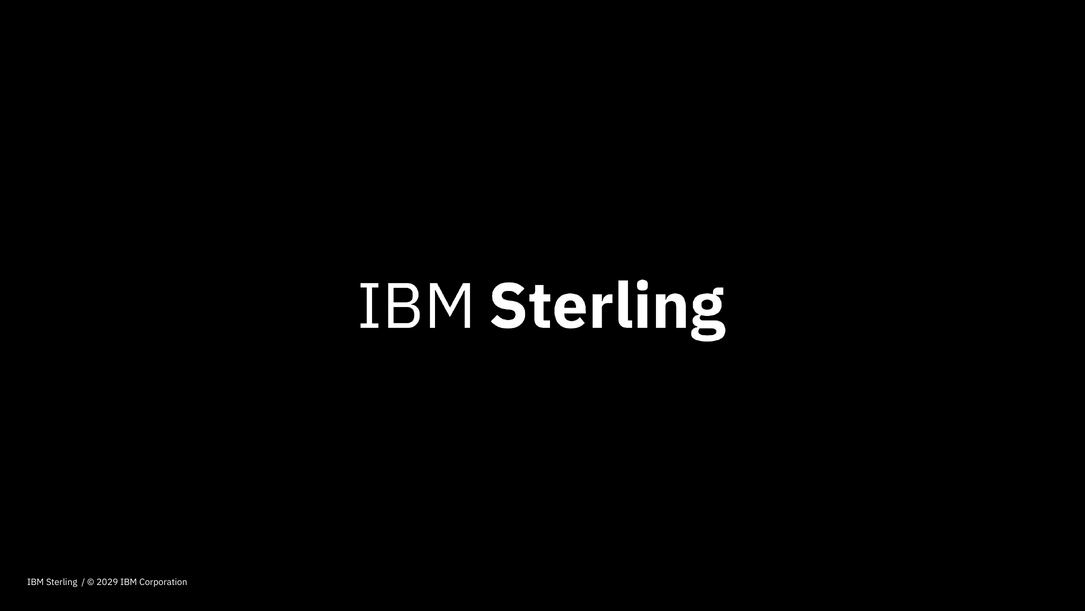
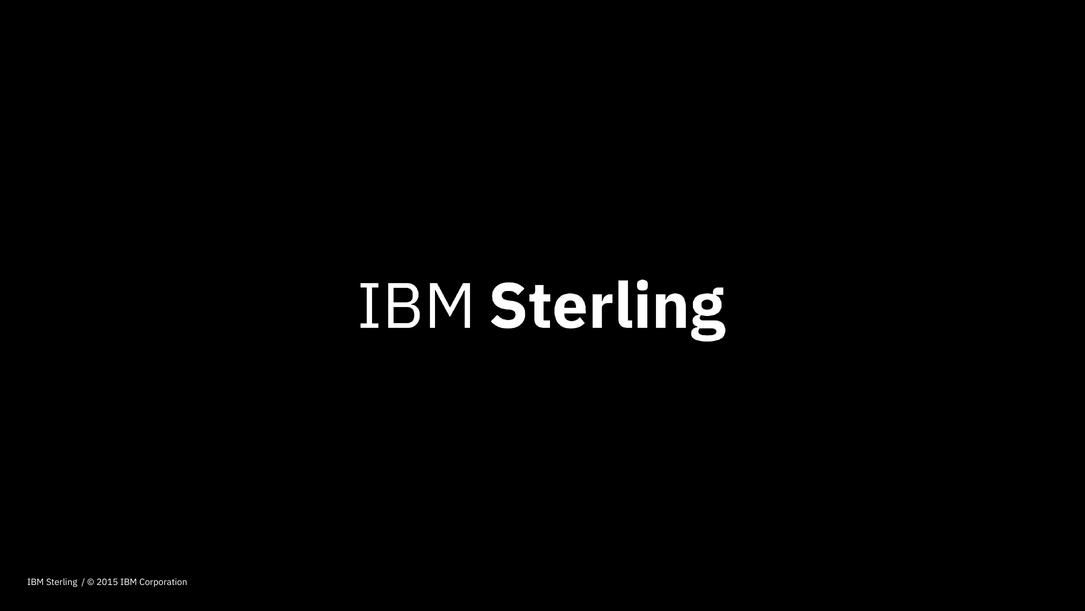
2029: 2029 -> 2015 (107, 581)
